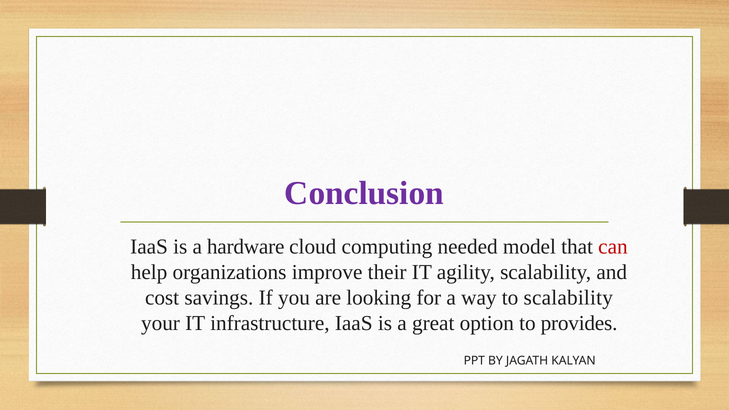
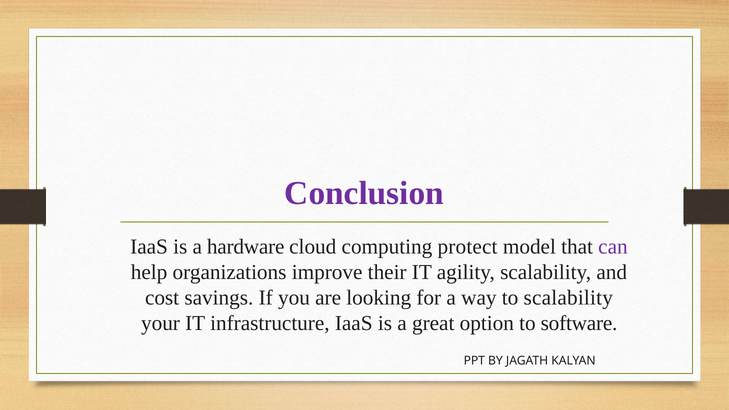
needed: needed -> protect (468, 247)
can colour: red -> purple (613, 247)
provides: provides -> software (579, 324)
